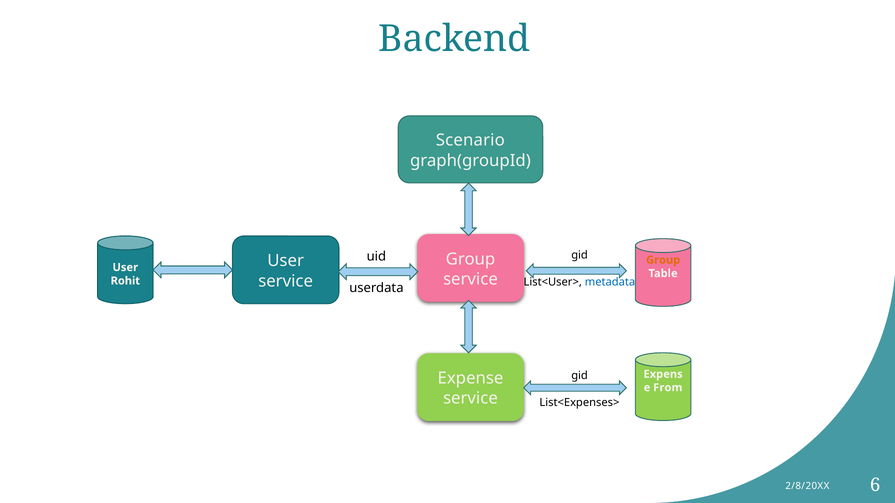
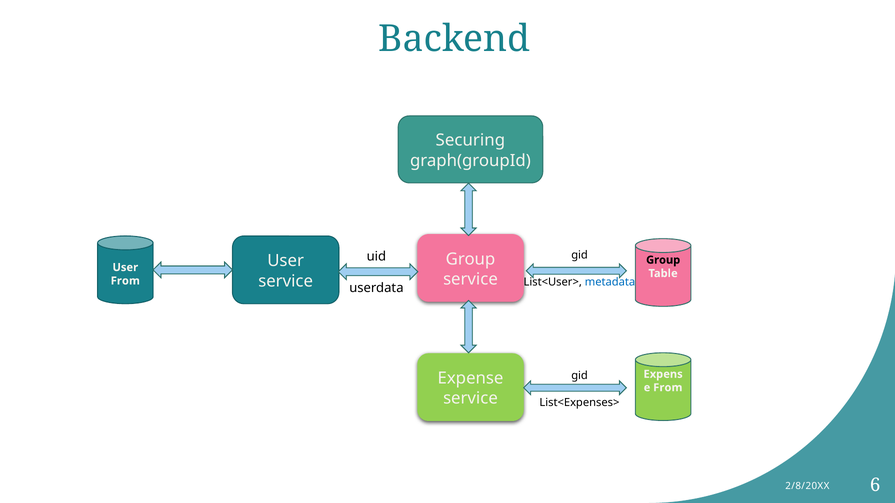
Scenario: Scenario -> Securing (470, 141)
Group colour: orange -> black (663, 260)
Rohit: Rohit -> From (125, 281)
